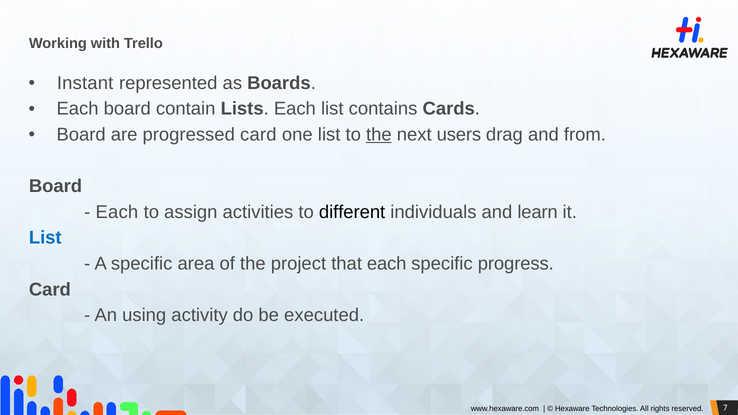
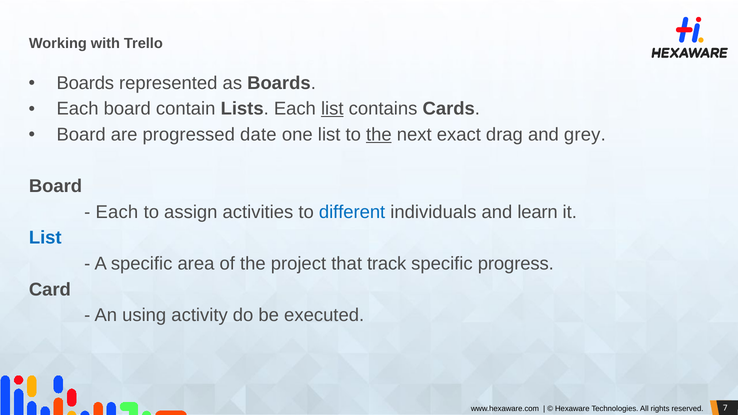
Instant: Instant -> Boards (85, 83)
list underline: none -> present (332, 109)
progressed card: card -> date (258, 135)
users: users -> exact (459, 135)
from: from -> grey (585, 135)
different colour: black -> blue (352, 212)
that each: each -> track (387, 264)
